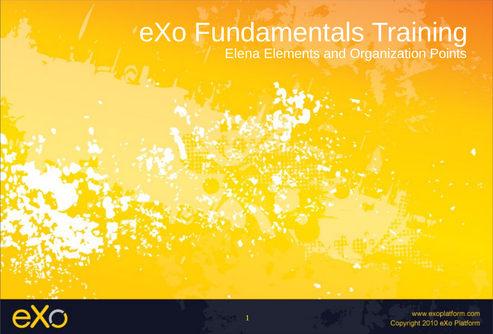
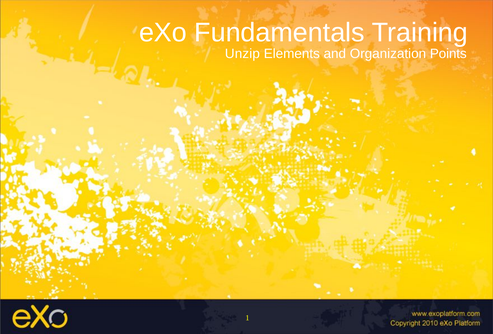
Elena: Elena -> Unzip (242, 54)
